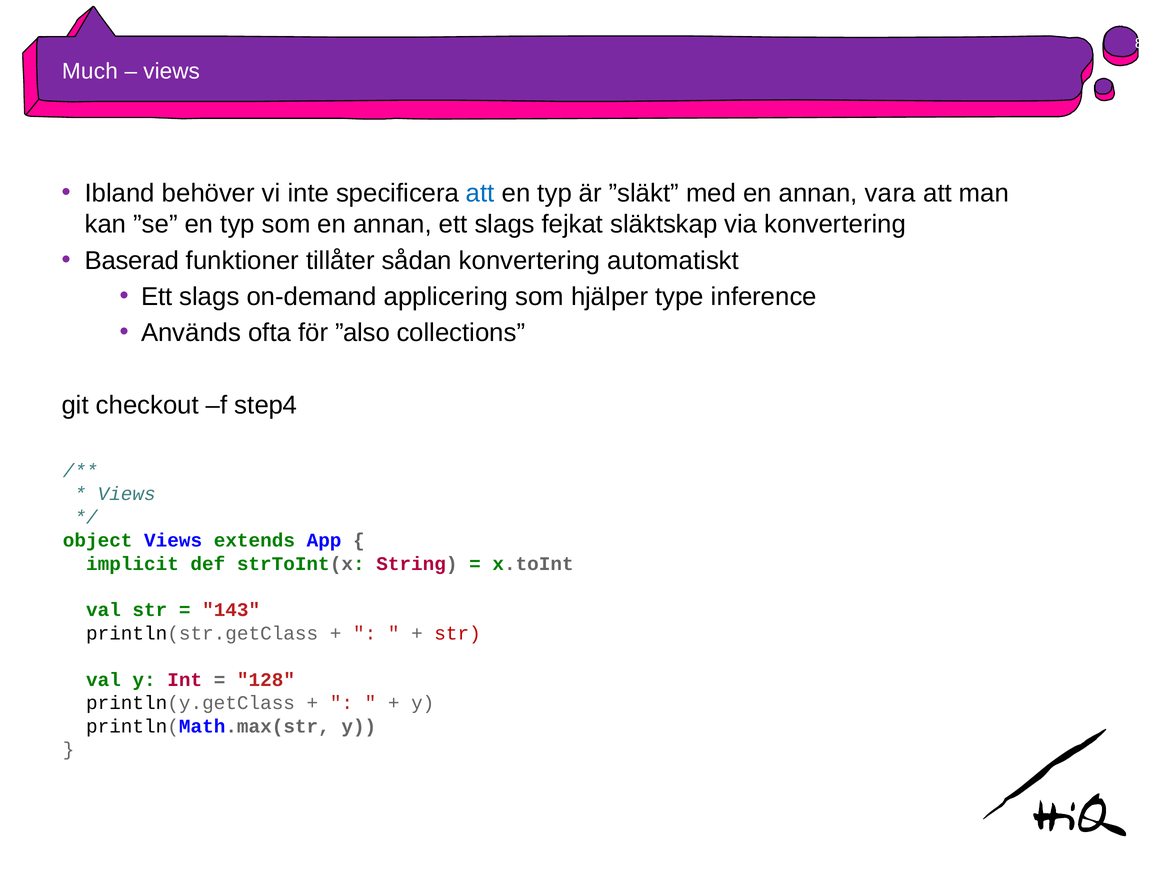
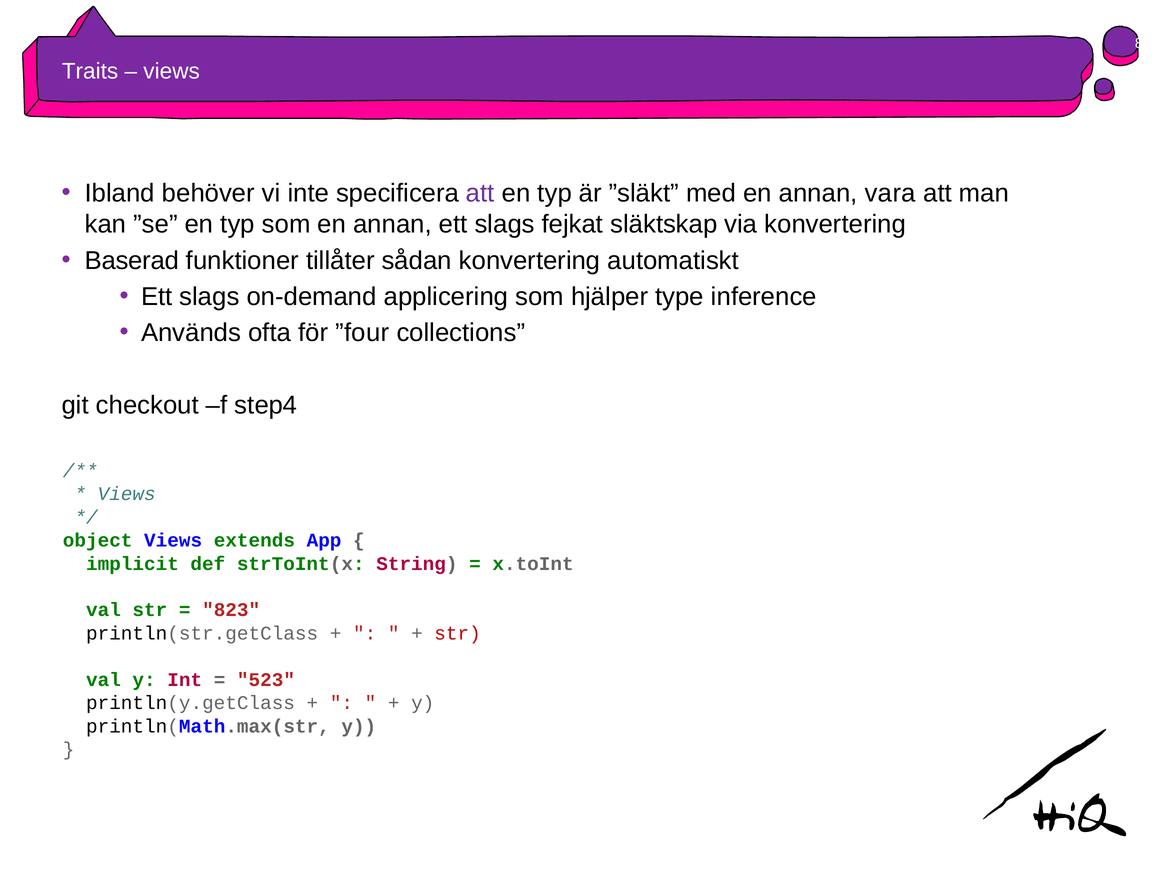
Much: Much -> Traits (90, 71)
att colour: blue -> purple (480, 193)
”also: ”also -> ”four (362, 333)
143: 143 -> 823 (231, 610)
128: 128 -> 523 (266, 680)
